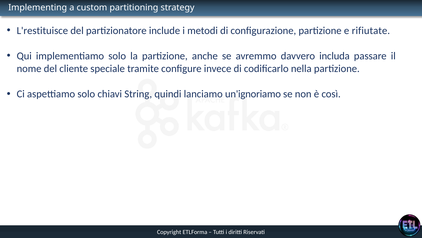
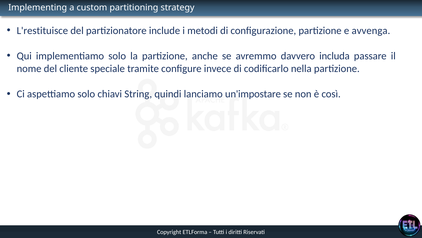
rifiutate: rifiutate -> avvenga (371, 31)
un'ignoriamo: un'ignoriamo -> un'impostare (253, 94)
